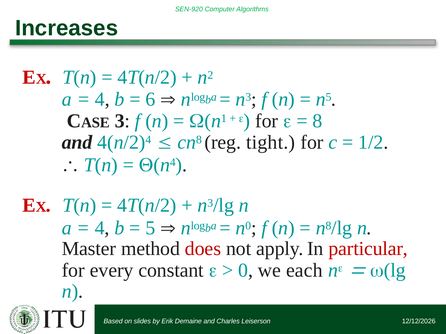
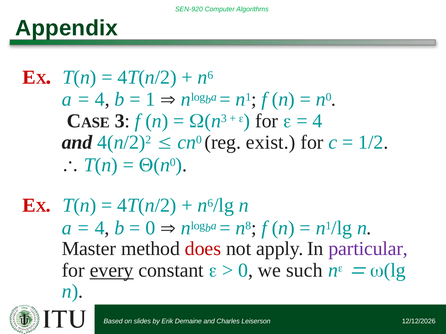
Increases: Increases -> Appendix (67, 28)
2: 2 -> 6 (210, 75)
6: 6 -> 1 (150, 100)
3: 3 -> 1 (248, 97)
5: 5 -> 0 (329, 97)
n 1: 1 -> 3 (224, 119)
8: 8 -> 4 (318, 121)
4: 4 -> 2 (148, 140)
8: 8 -> 0 (199, 140)
tight: tight -> exist (271, 142)
4: 4 -> 0 (173, 163)
3: 3 -> 6 (210, 203)
5: 5 -> 0 (150, 228)
n 0: 0 -> 8 (248, 226)
8: 8 -> 1 (328, 226)
particular colour: red -> purple (368, 249)
every underline: none -> present (112, 271)
each: each -> such (304, 271)
